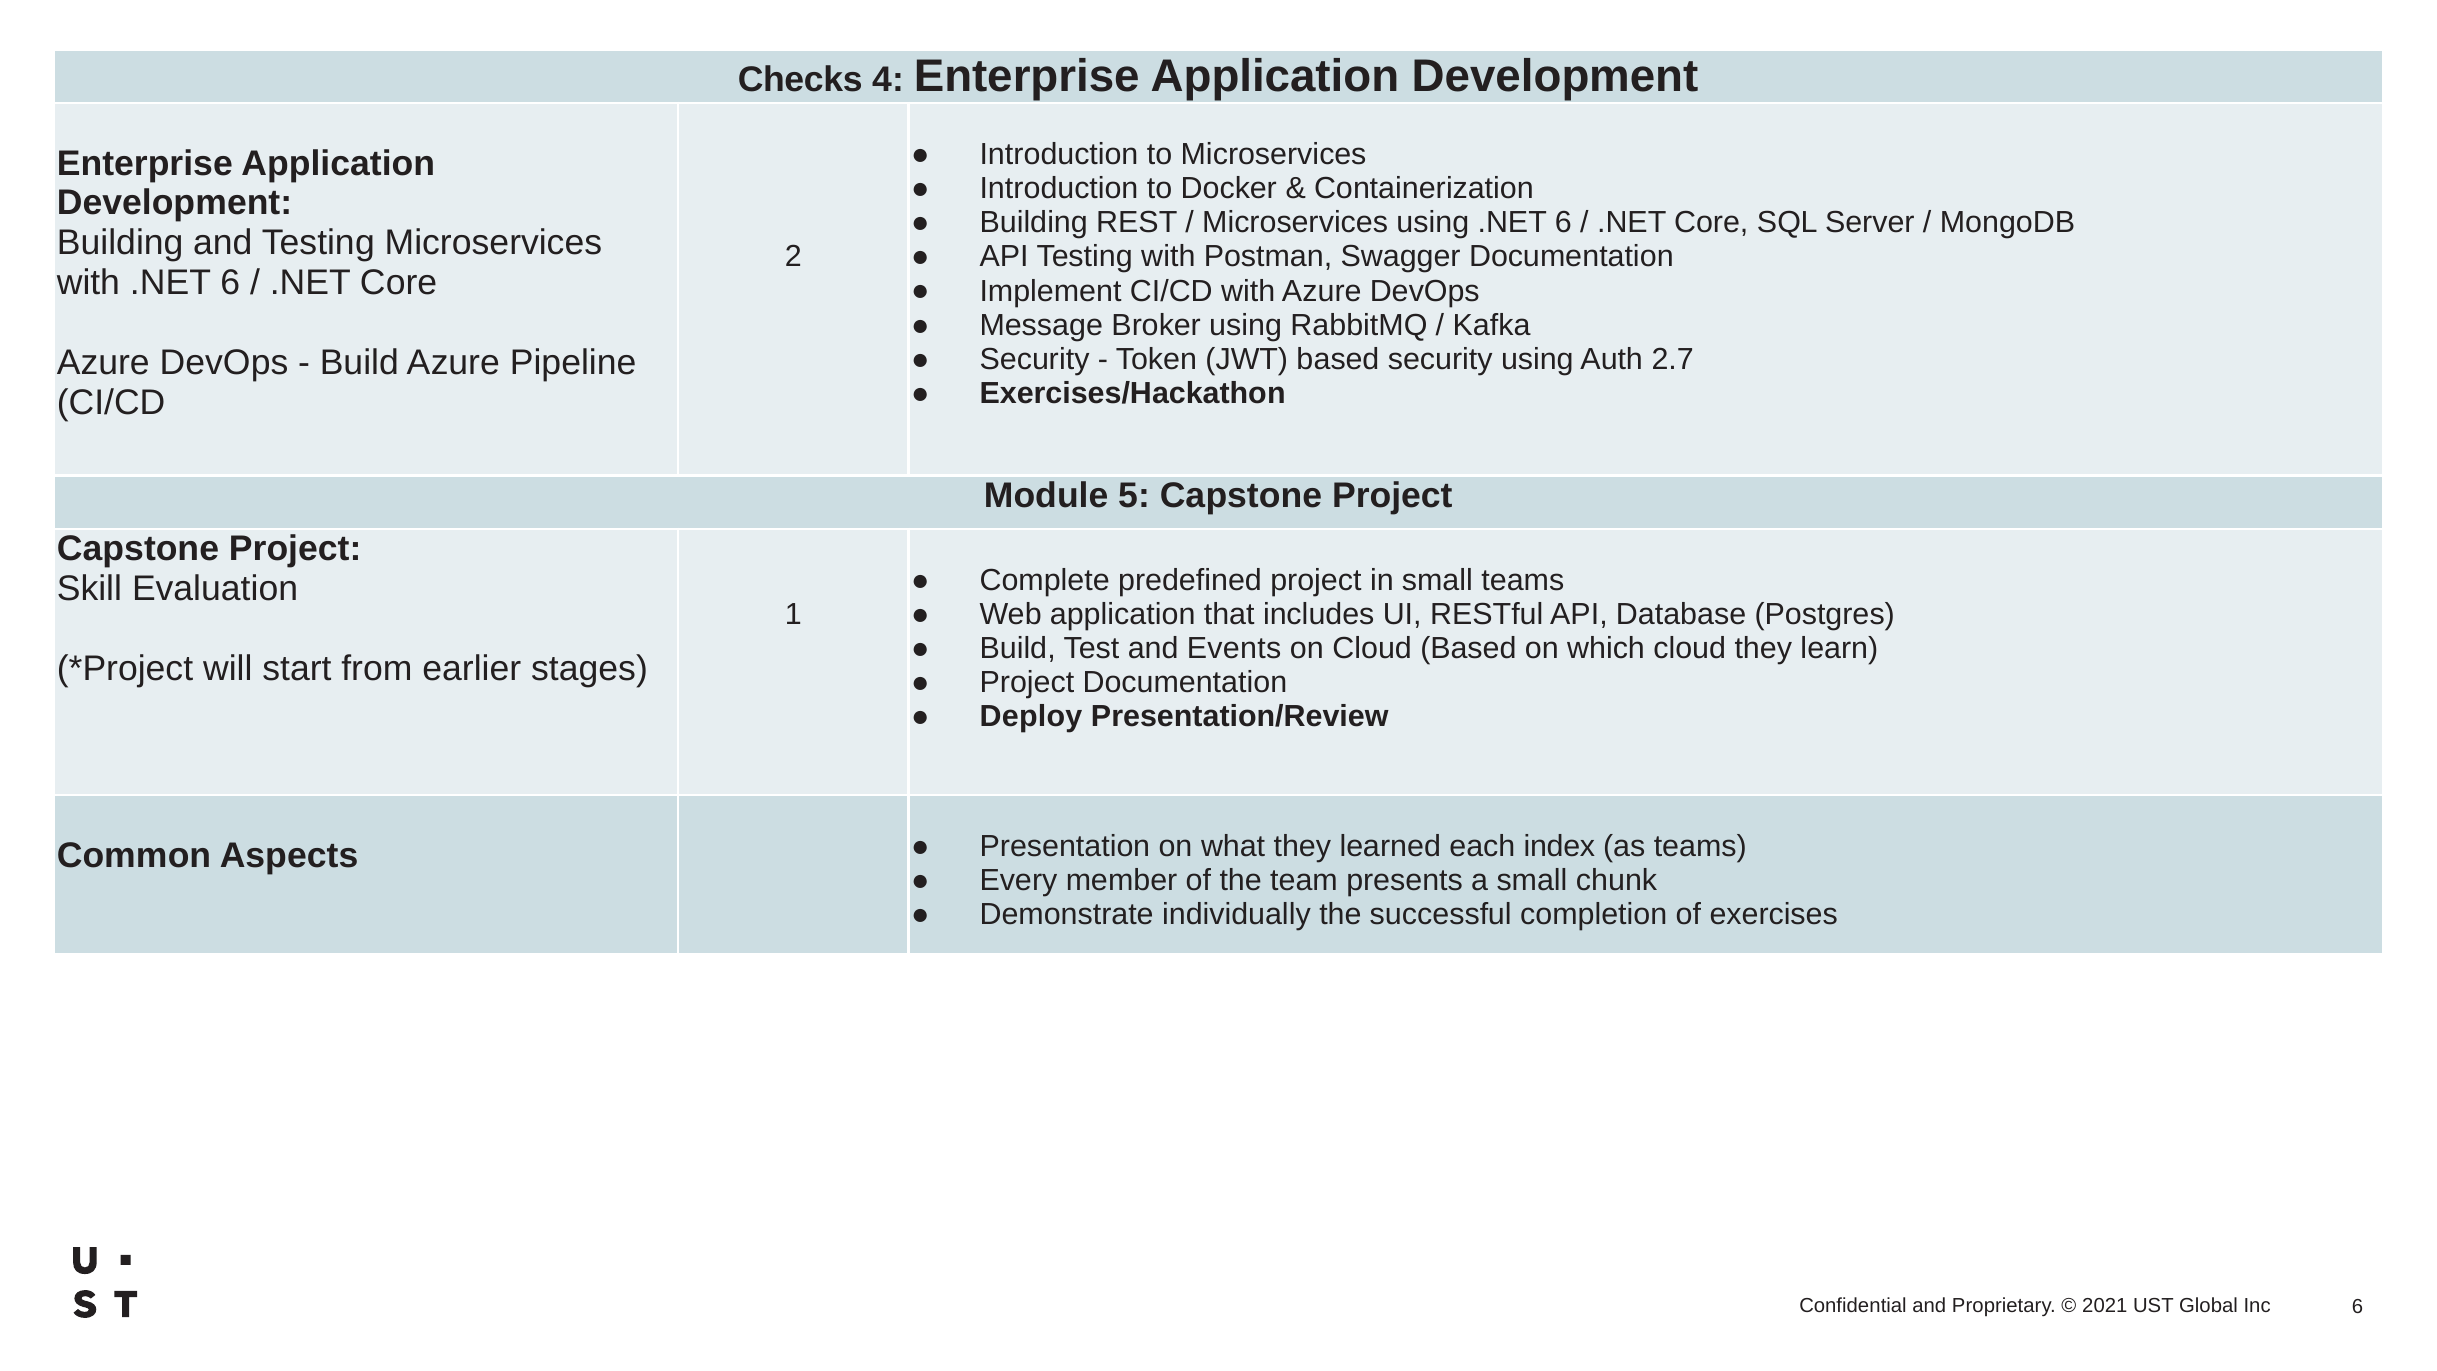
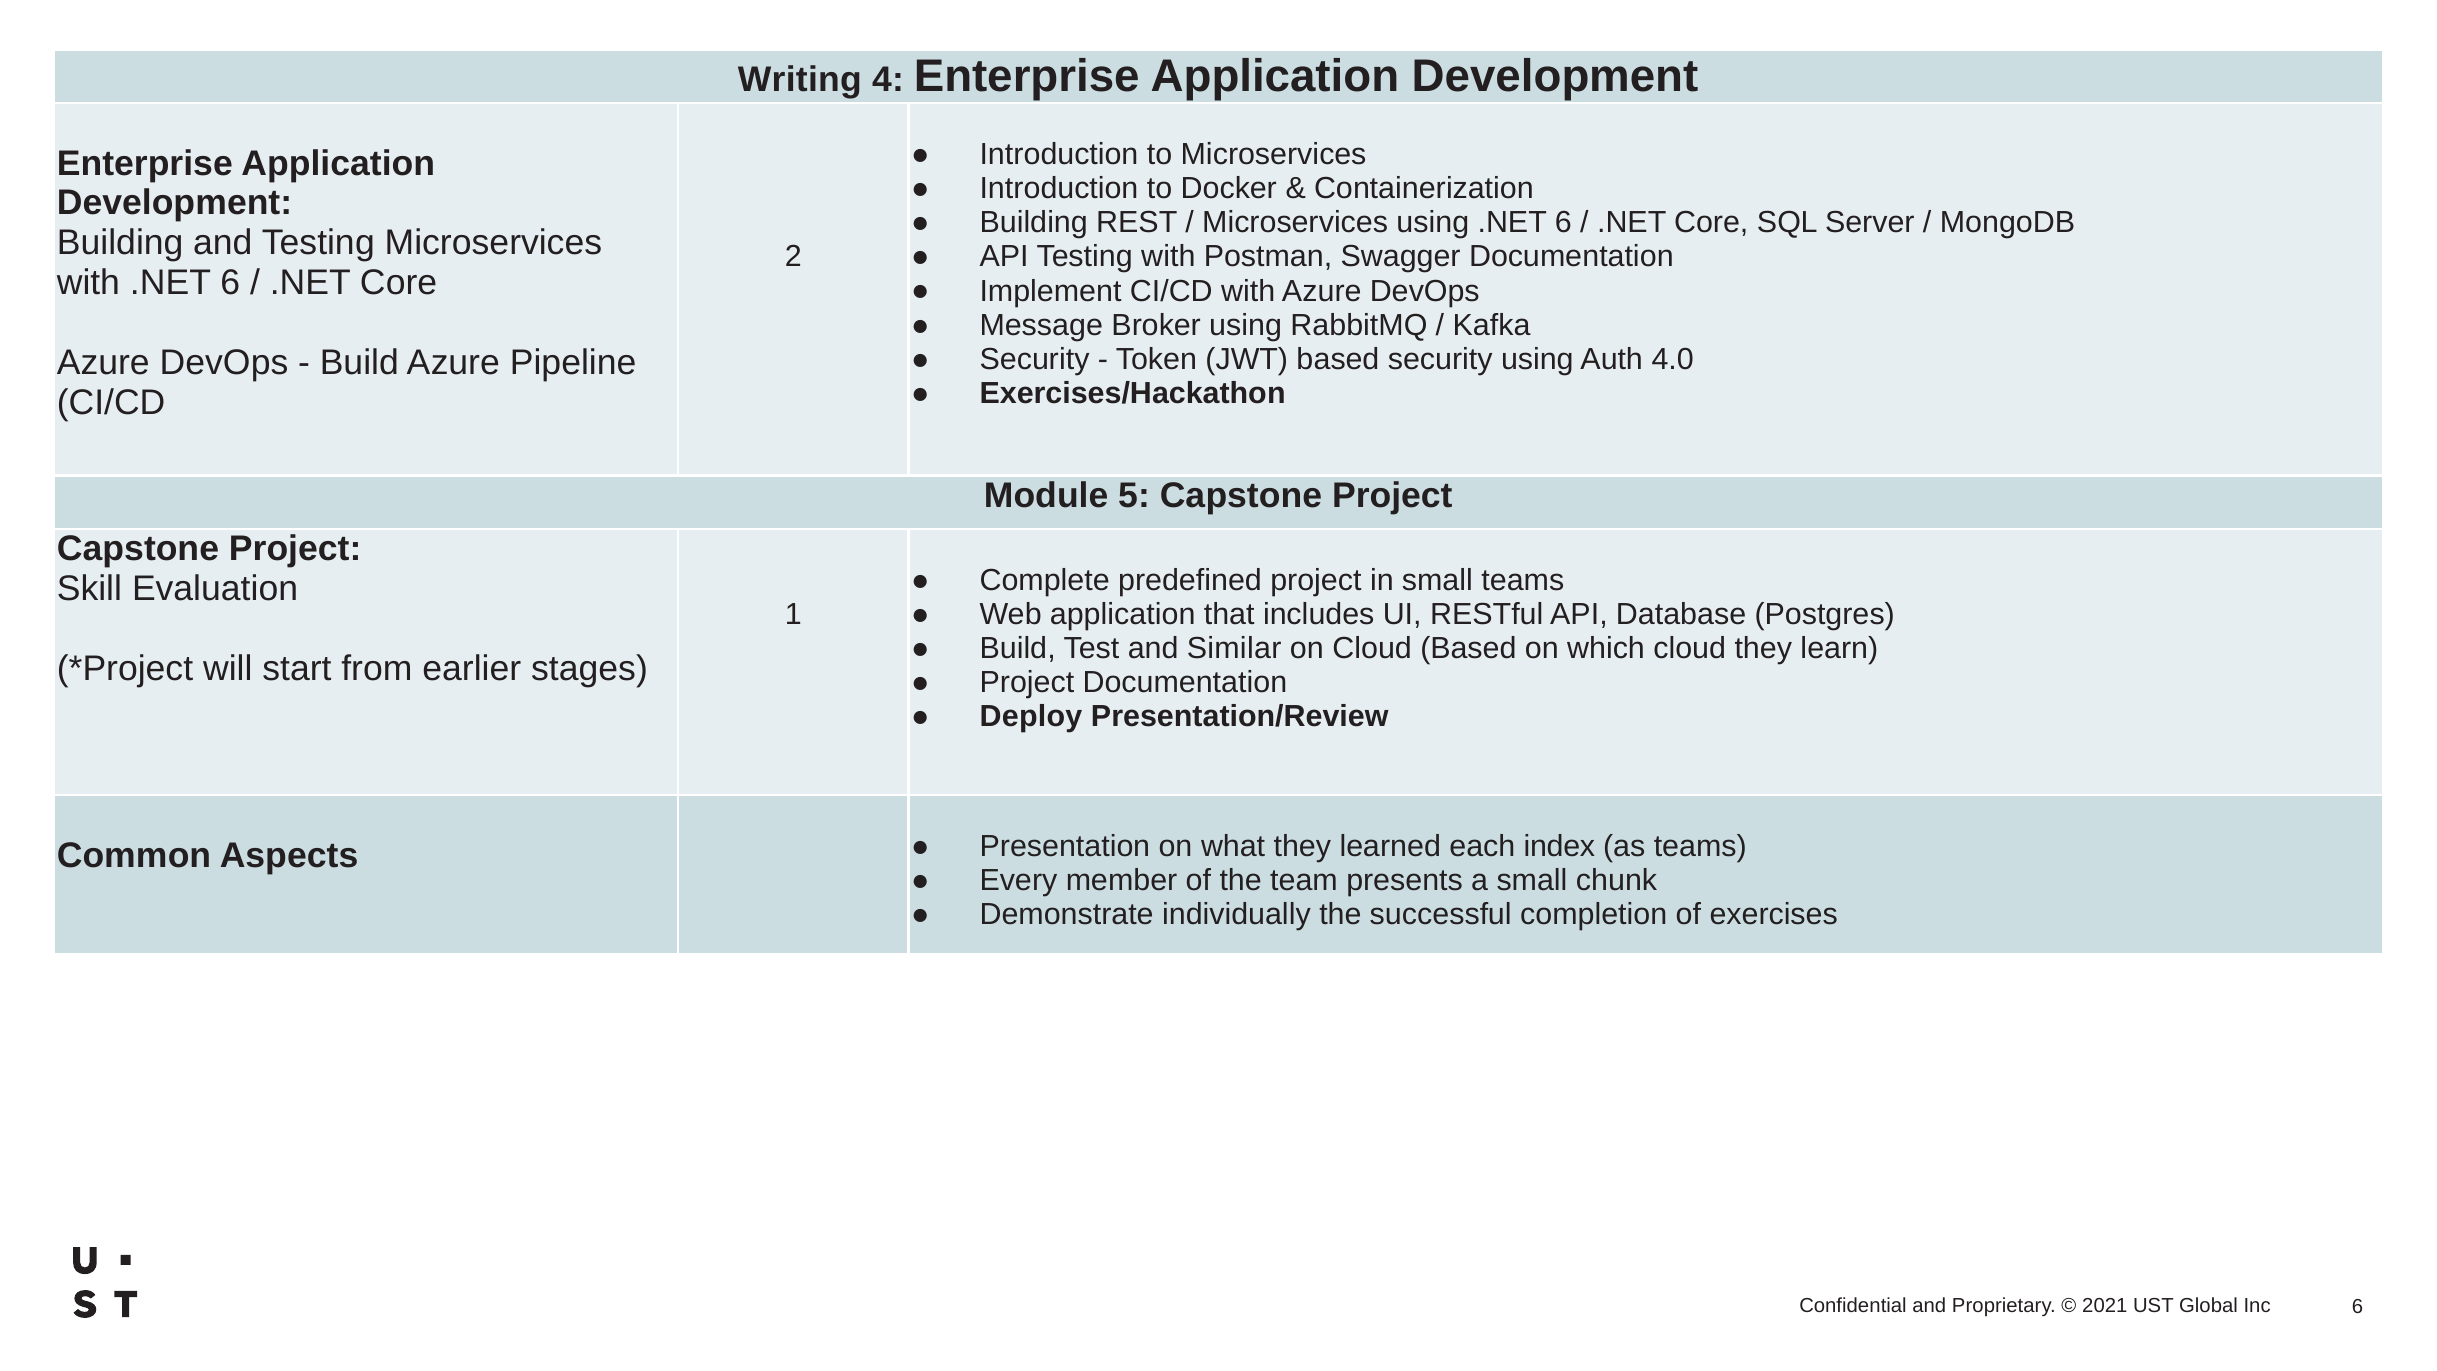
Checks: Checks -> Writing (800, 79)
2.7: 2.7 -> 4.0 (1673, 359)
Events: Events -> Similar (1234, 649)
